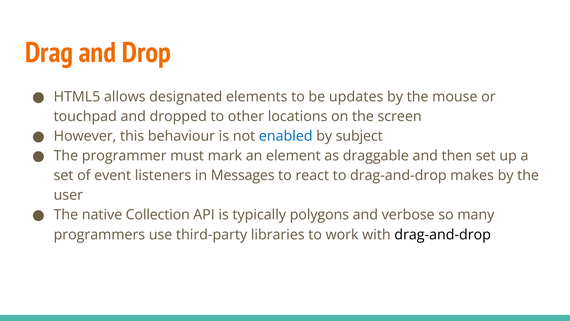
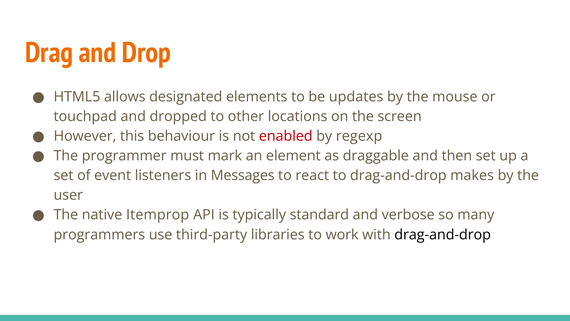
enabled colour: blue -> red (286, 136)
subject: subject -> regexp (359, 136)
Collection: Collection -> Itemprop (158, 215)
polygons: polygons -> standard (319, 215)
